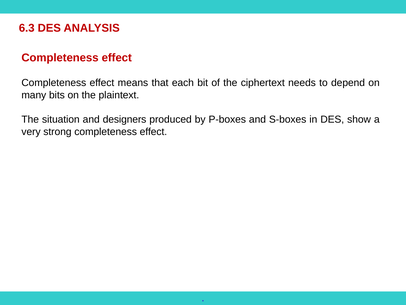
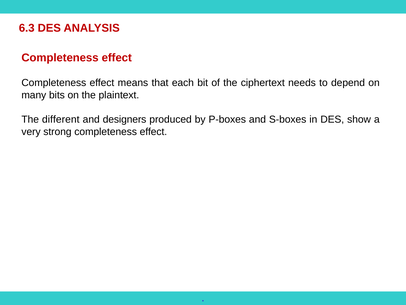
situation: situation -> different (61, 119)
